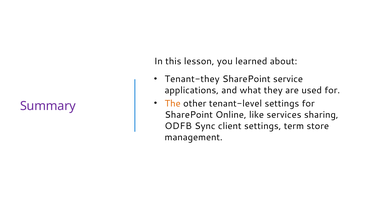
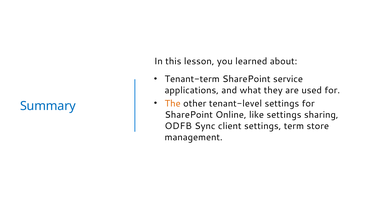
Tenant-they: Tenant-they -> Tenant-term (192, 79)
Summary colour: purple -> blue (48, 106)
like services: services -> settings (284, 115)
